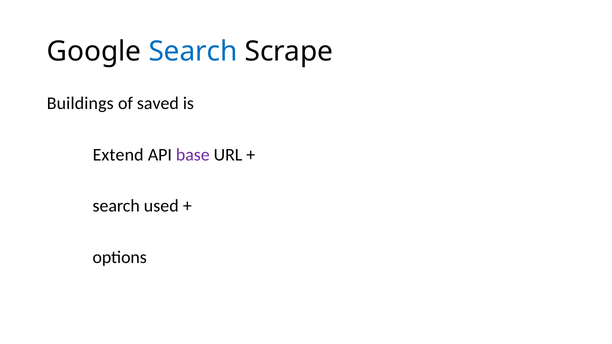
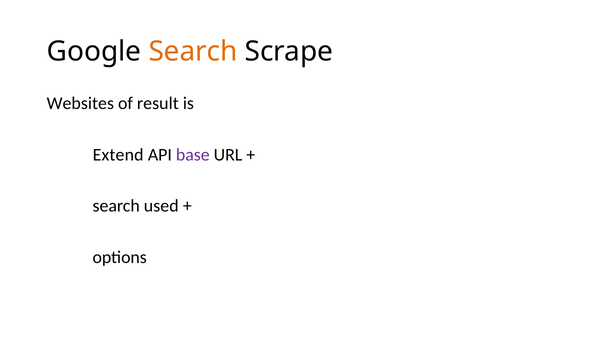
Search colour: blue -> orange (193, 51)
Buildings: Buildings -> Websites (80, 103)
saved: saved -> result (158, 103)
